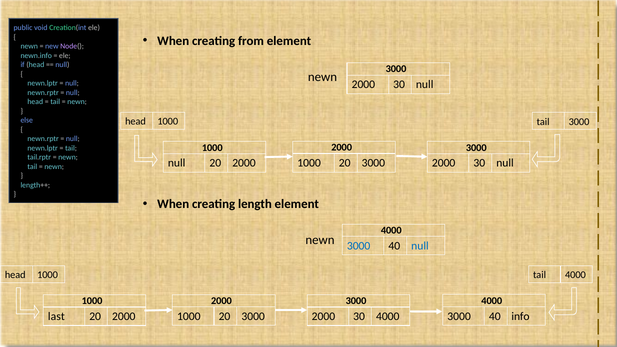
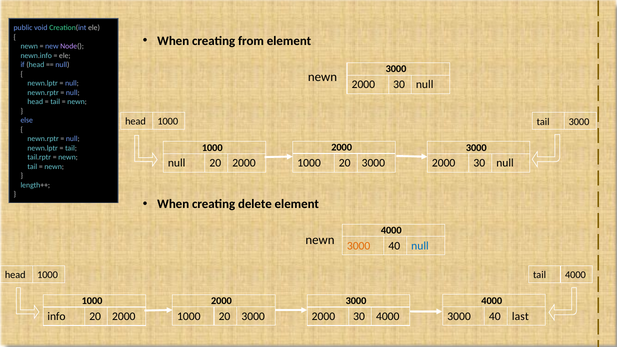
length: length -> delete (255, 204)
3000 colour: blue -> orange (359, 246)
info: info -> last (520, 316)
last: last -> info (56, 317)
